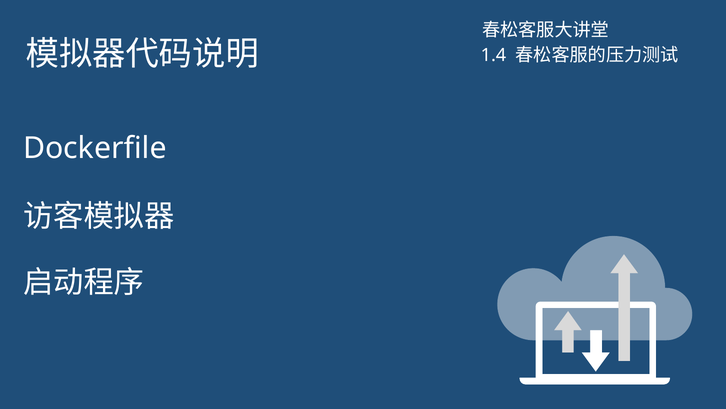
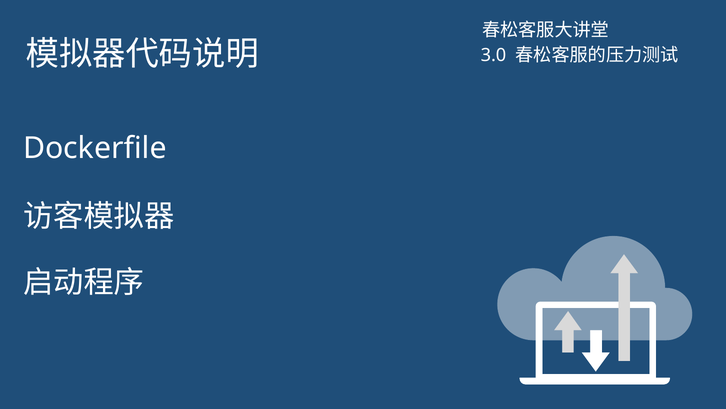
1.4: 1.4 -> 3.0 (493, 55)
